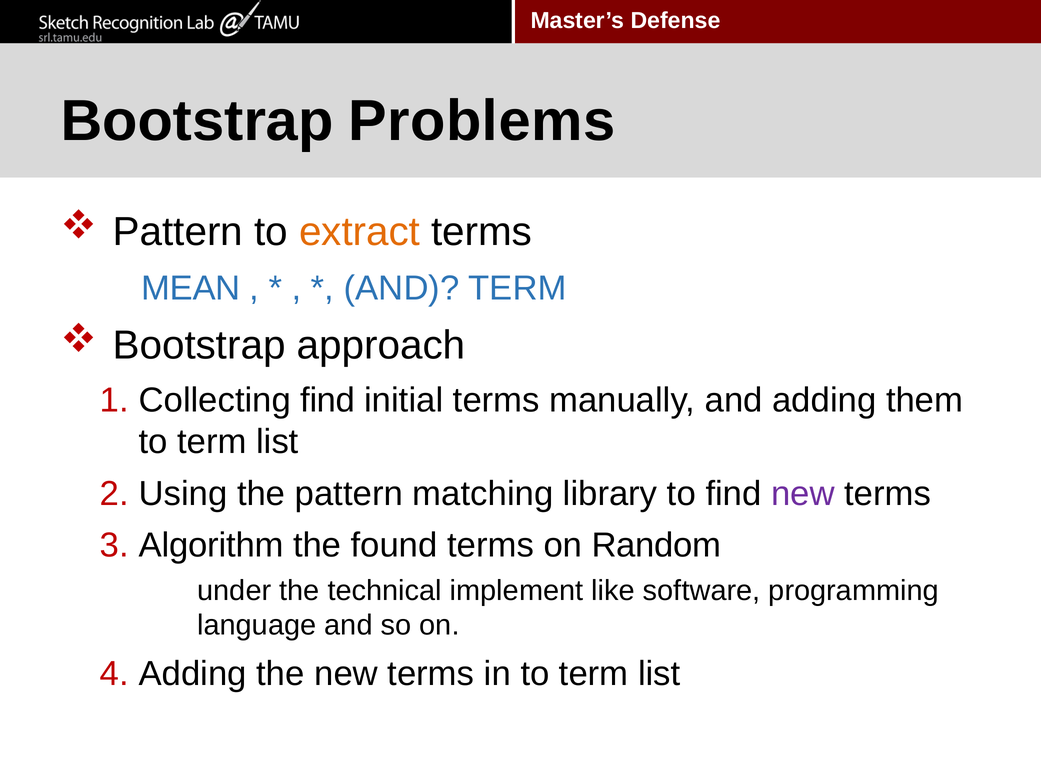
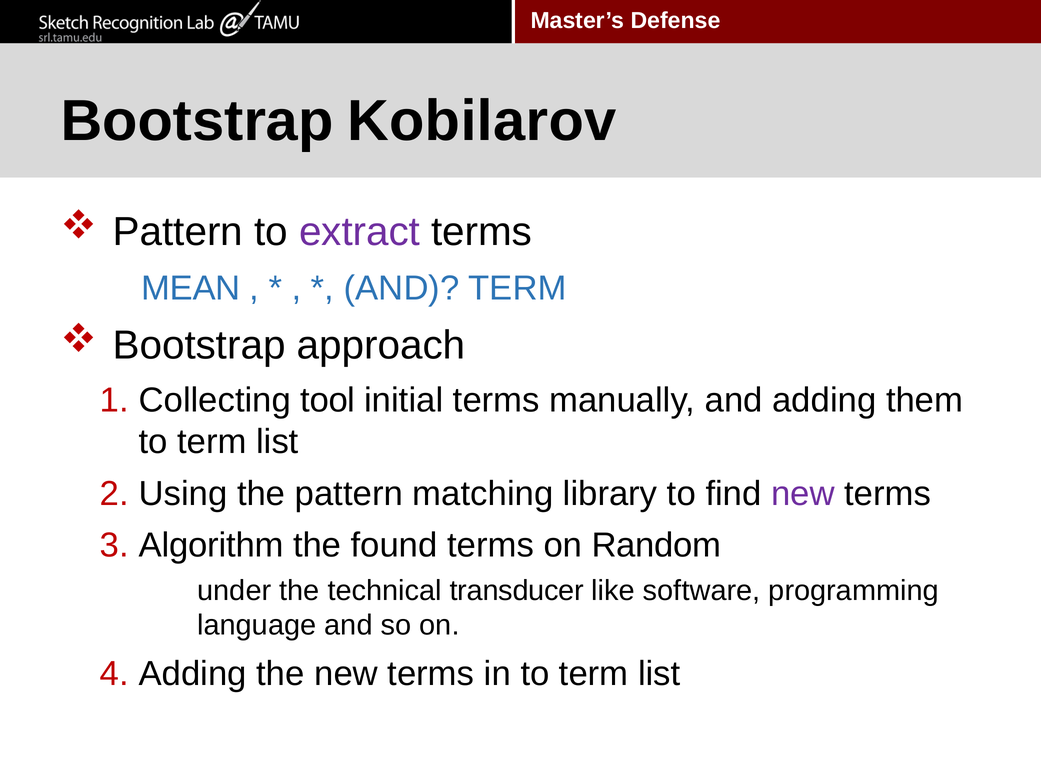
Problems: Problems -> Kobilarov (482, 121)
extract colour: orange -> purple (360, 232)
Collecting find: find -> tool (328, 400)
implement: implement -> transducer (517, 590)
